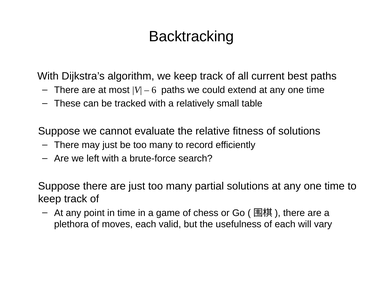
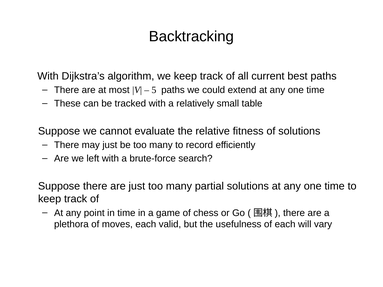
6: 6 -> 5 (154, 90)
